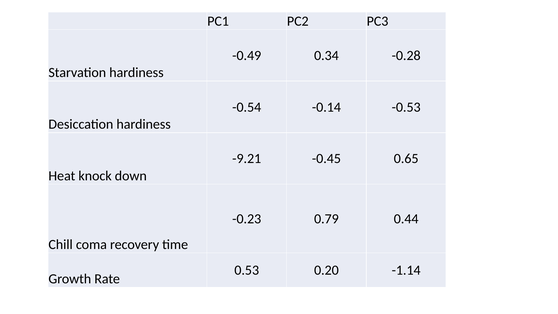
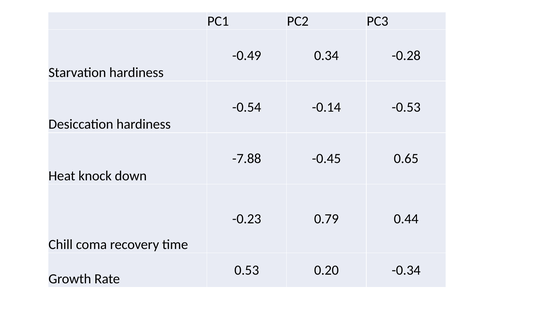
-9.21: -9.21 -> -7.88 (247, 159)
-1.14: -1.14 -> -0.34 (406, 270)
